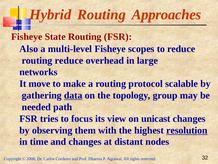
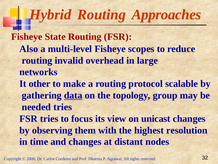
routing reduce: reduce -> invalid (69, 60)
move: move -> other (40, 84)
needed path: path -> tries (63, 107)
resolution underline: present -> none (187, 130)
